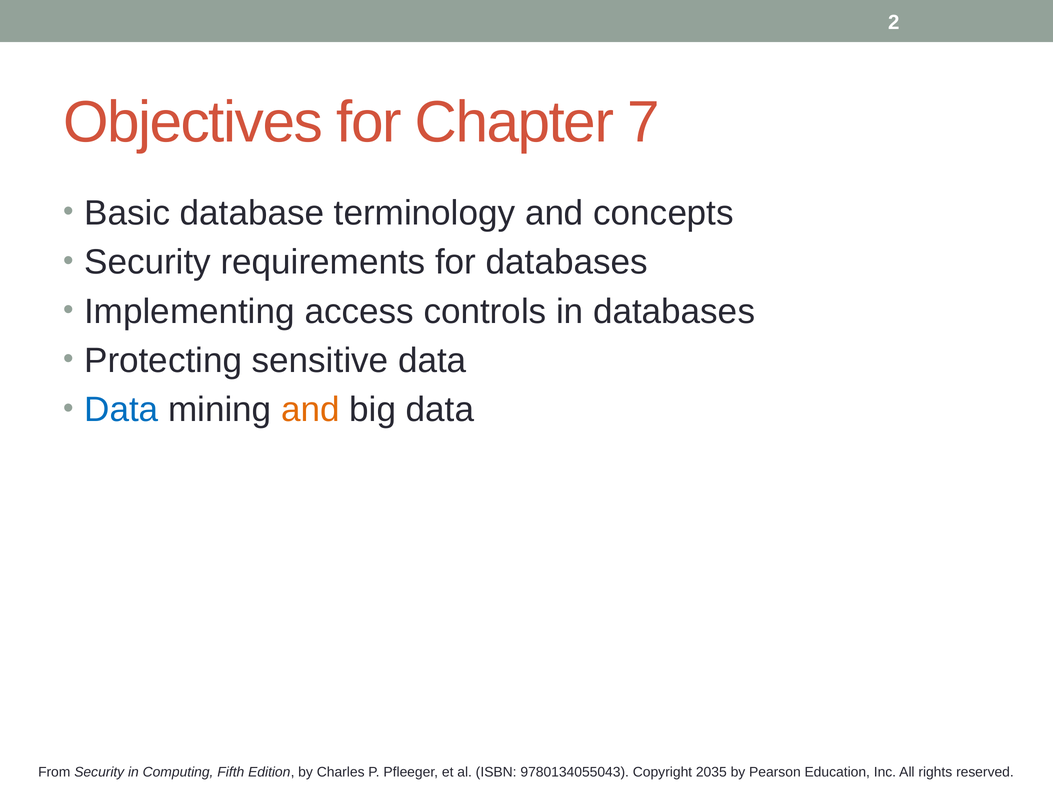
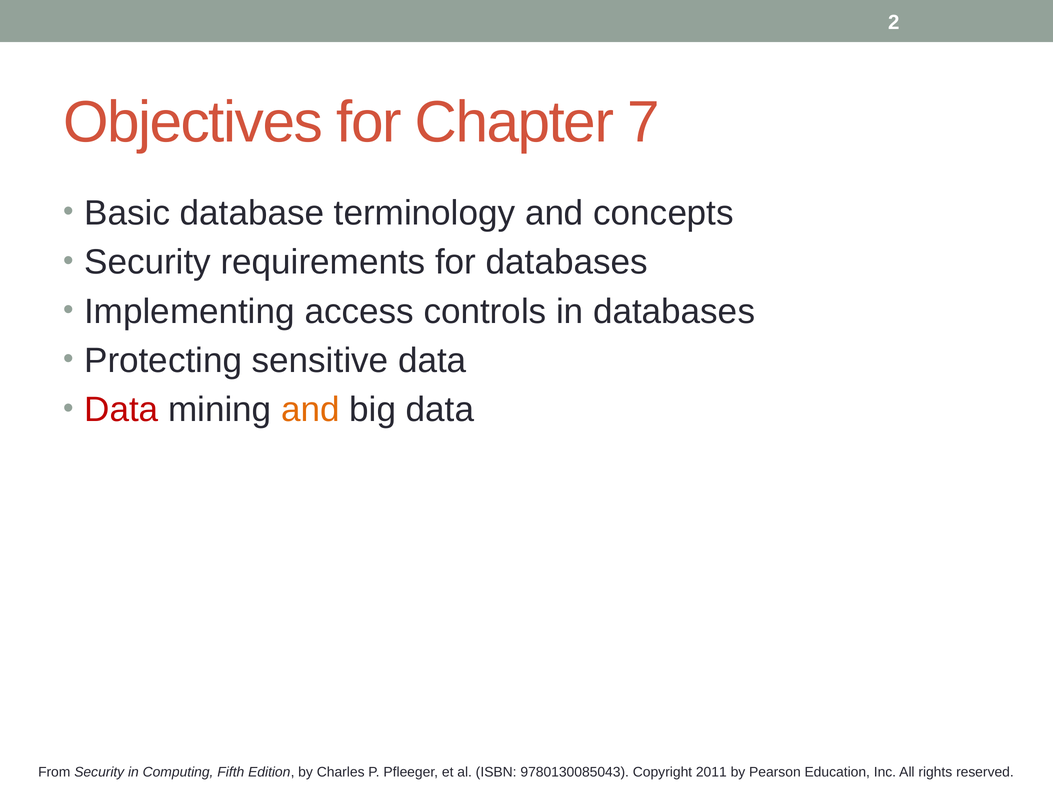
Data colour: blue -> red (121, 410)
9780134055043: 9780134055043 -> 9780130085043 (575, 772)
2035: 2035 -> 2011 (711, 772)
